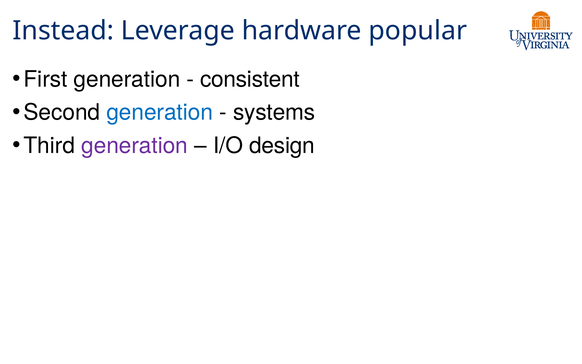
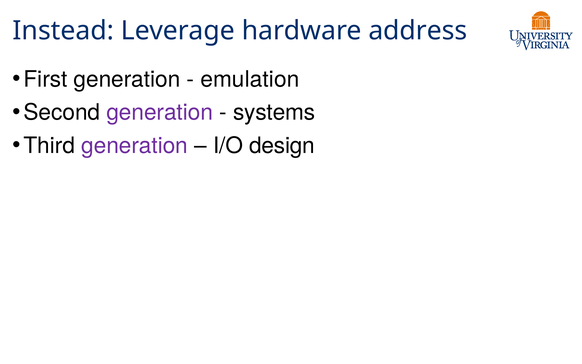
popular: popular -> address (418, 31)
consistent: consistent -> emulation (250, 79)
generation colour: blue -> purple (160, 112)
